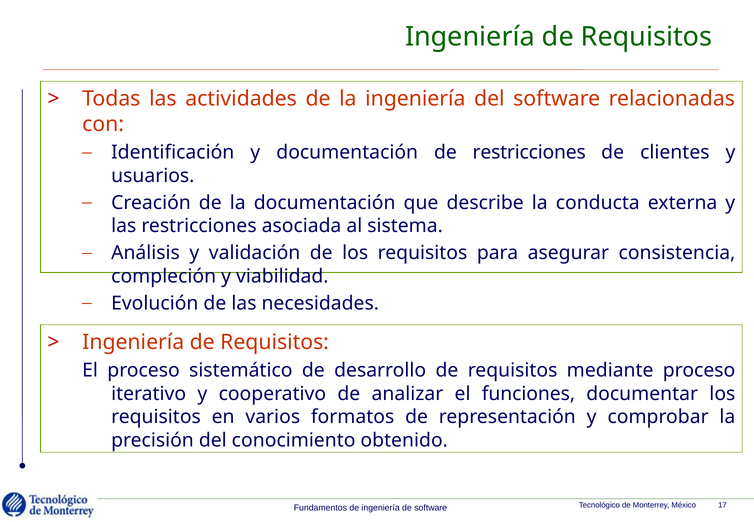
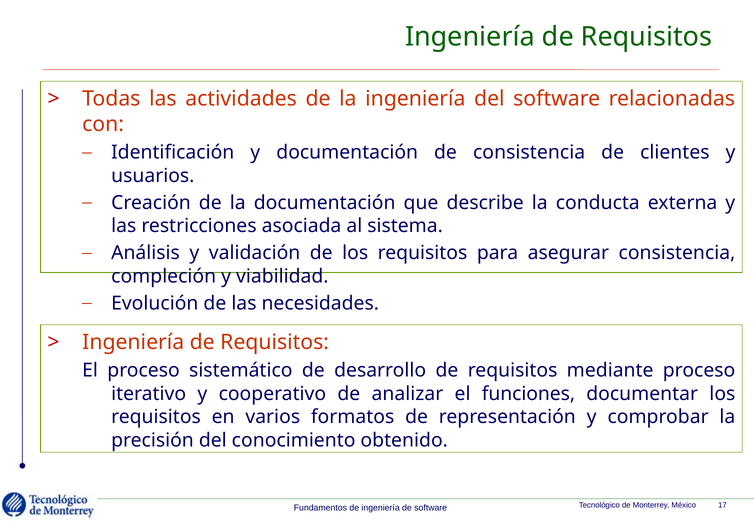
de restricciones: restricciones -> consistencia (529, 152)
